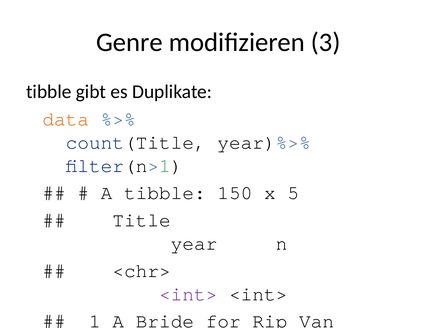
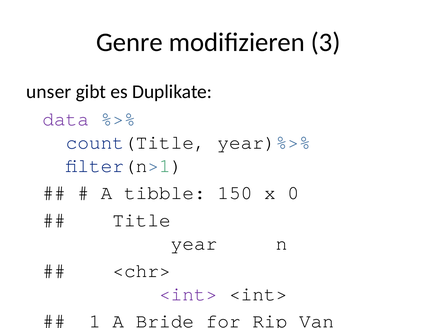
tibble: tibble -> unser (49, 92)
data colour: orange -> purple (66, 119)
x 5: 5 -> 0 (293, 193)
